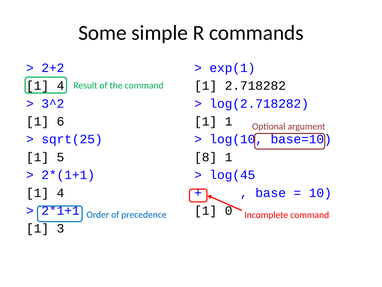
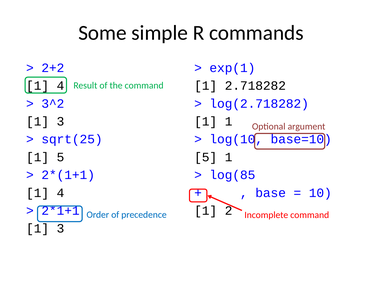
6: 6 -> 3 (61, 121)
8: 8 -> 5 (206, 157)
log(45: log(45 -> log(85 (232, 175)
0: 0 -> 2 (229, 210)
